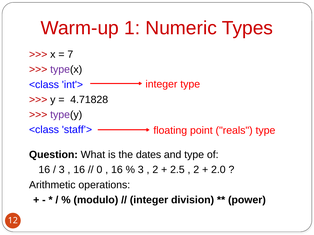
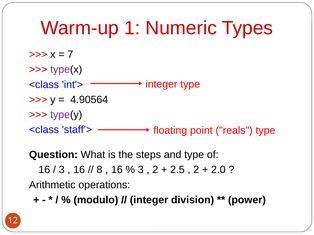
4.71828: 4.71828 -> 4.90564 (89, 100)
dates: dates -> steps (148, 155)
0: 0 -> 8 (99, 170)
